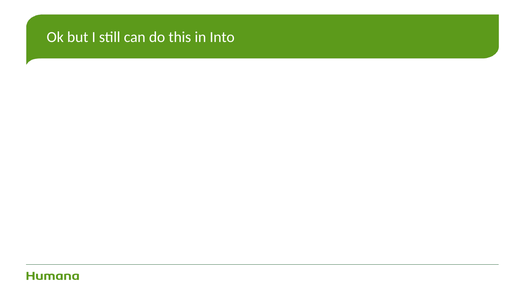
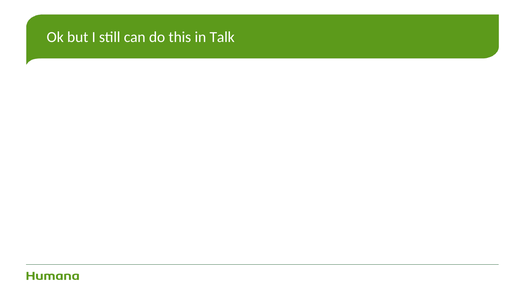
Into: Into -> Talk (222, 37)
